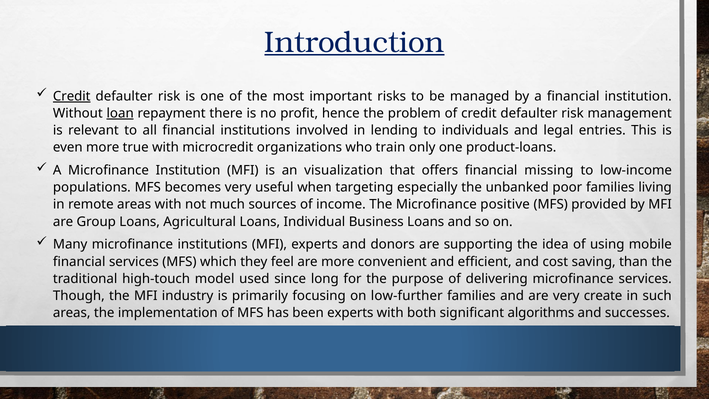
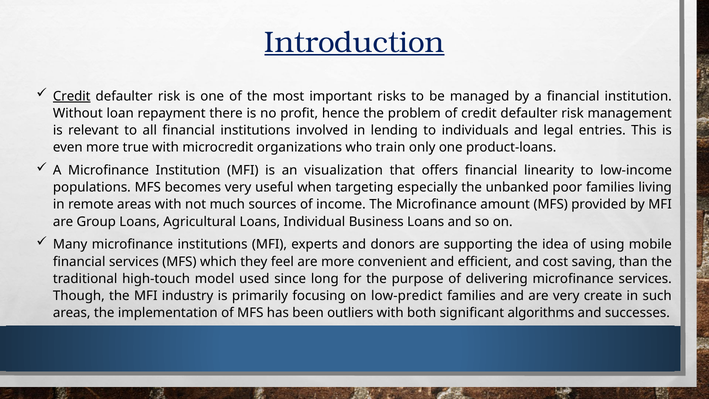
loan underline: present -> none (120, 113)
missing: missing -> linearity (549, 170)
positive: positive -> amount (505, 204)
low-further: low-further -> low-predict (407, 296)
been experts: experts -> outliers (350, 313)
